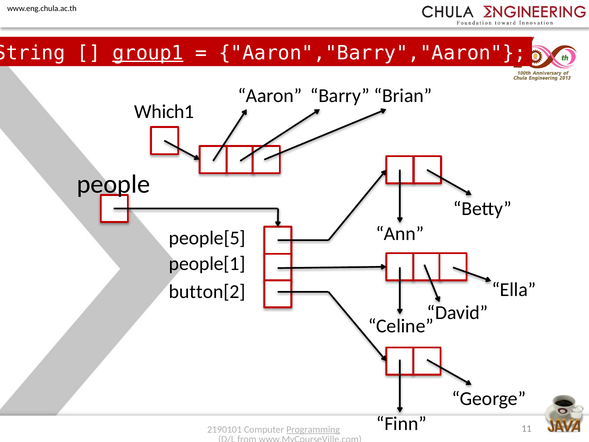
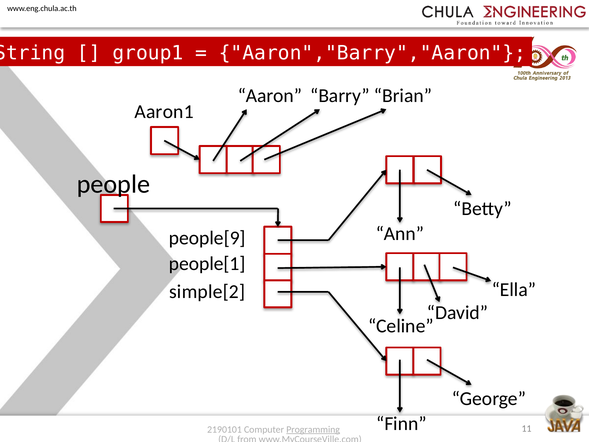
group1 underline: present -> none (148, 53)
Which1: Which1 -> Aaron1 (164, 112)
people[5: people[5 -> people[9 (207, 238)
button[2: button[2 -> simple[2 (207, 291)
